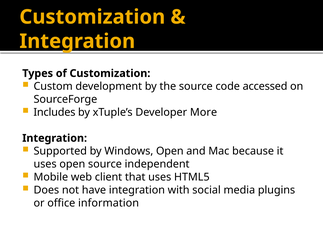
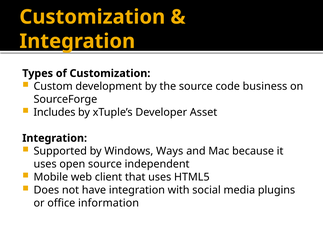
accessed: accessed -> business (265, 86)
More: More -> Asset (204, 112)
Windows Open: Open -> Ways (170, 151)
